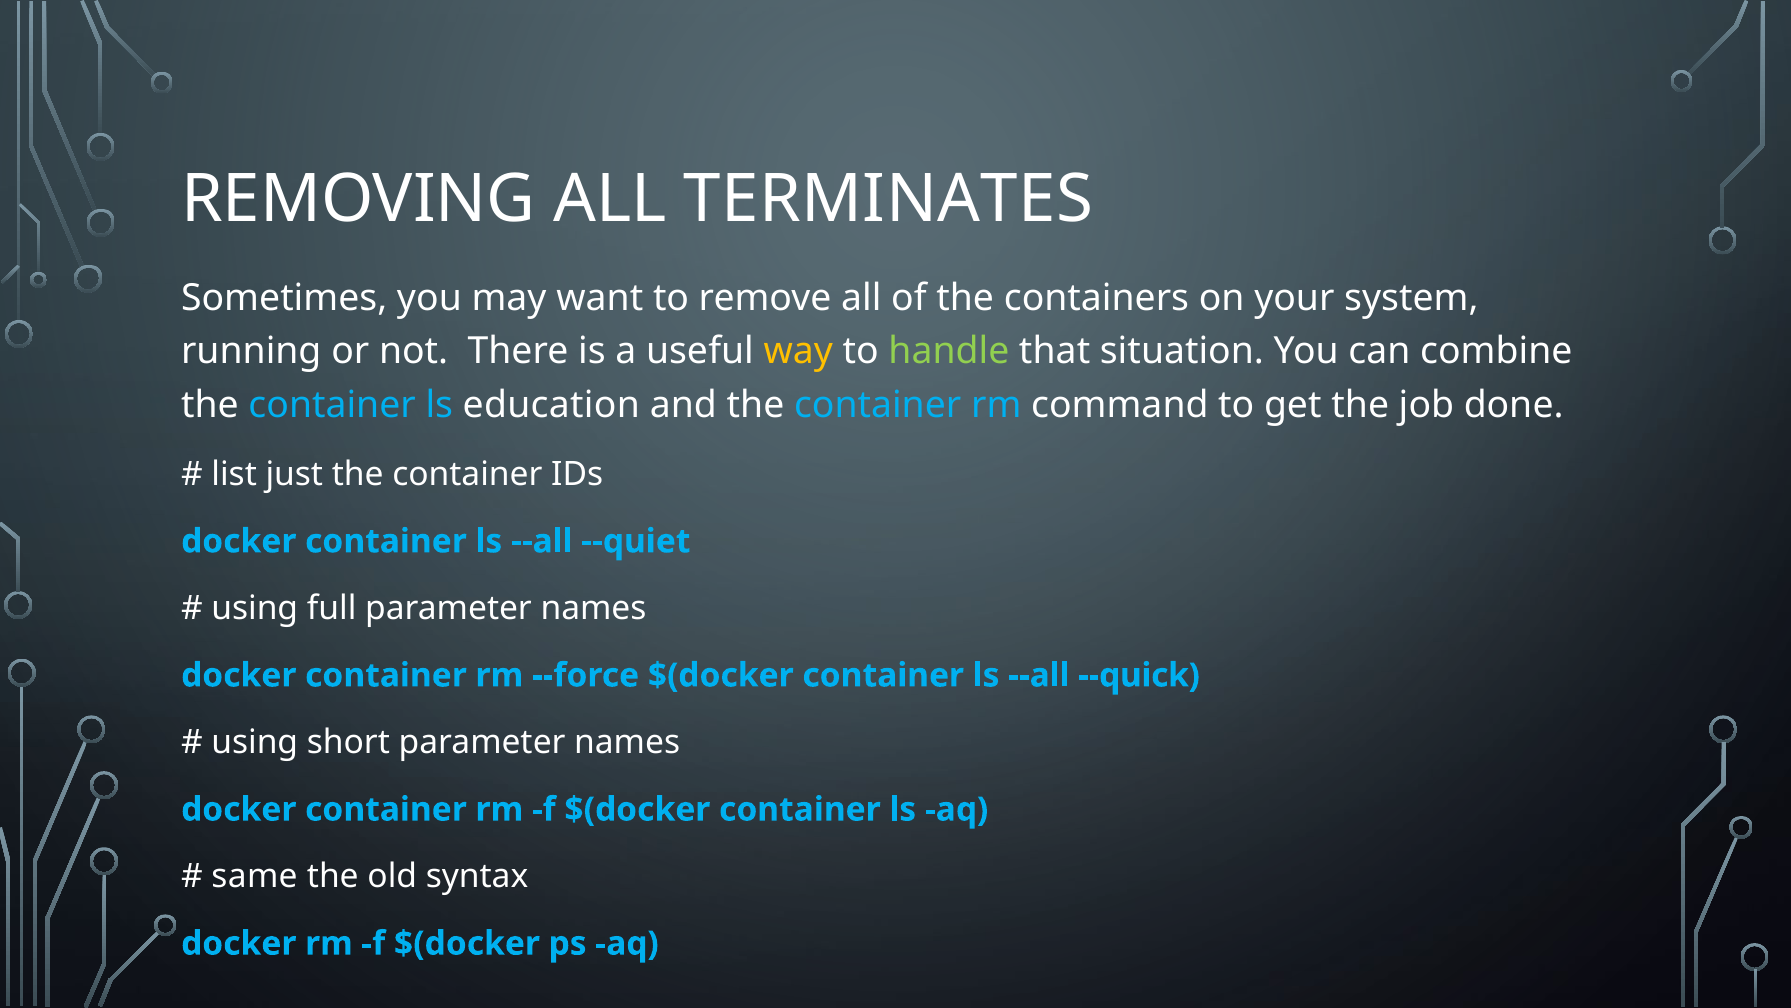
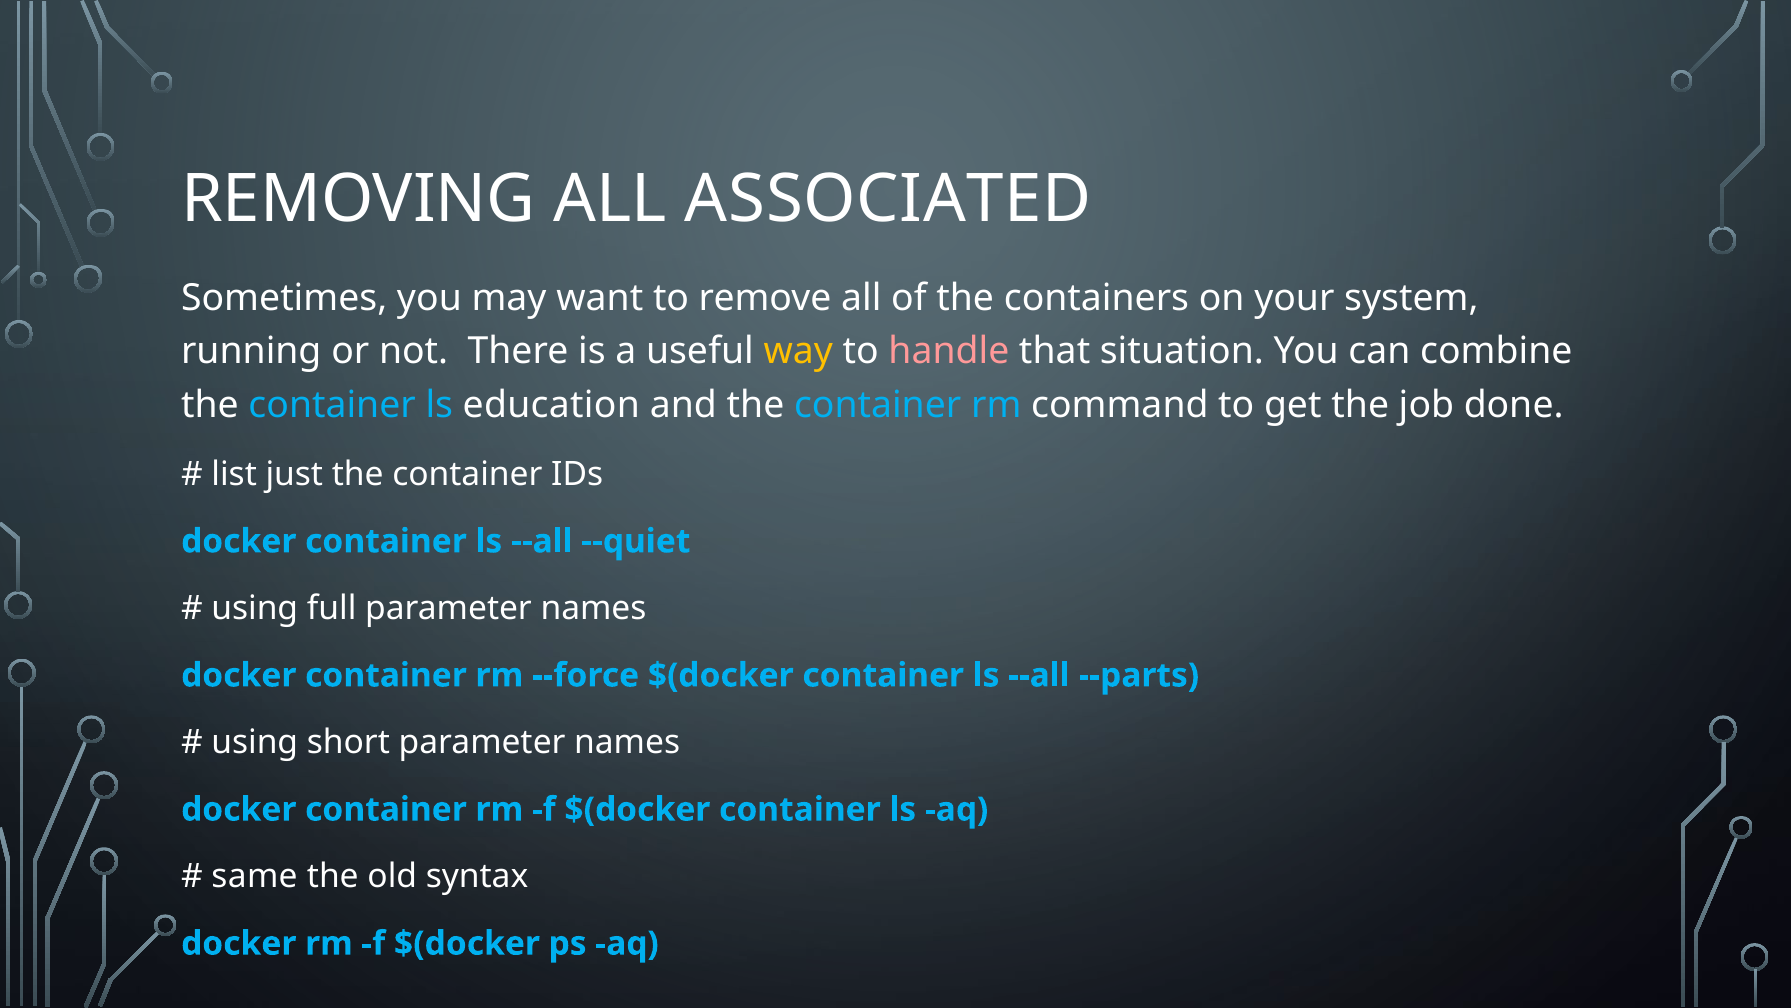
TERMINATES: TERMINATES -> ASSOCIATED (888, 199)
handle colour: light green -> pink (949, 351)
--quick: --quick -> --parts (1139, 675)
